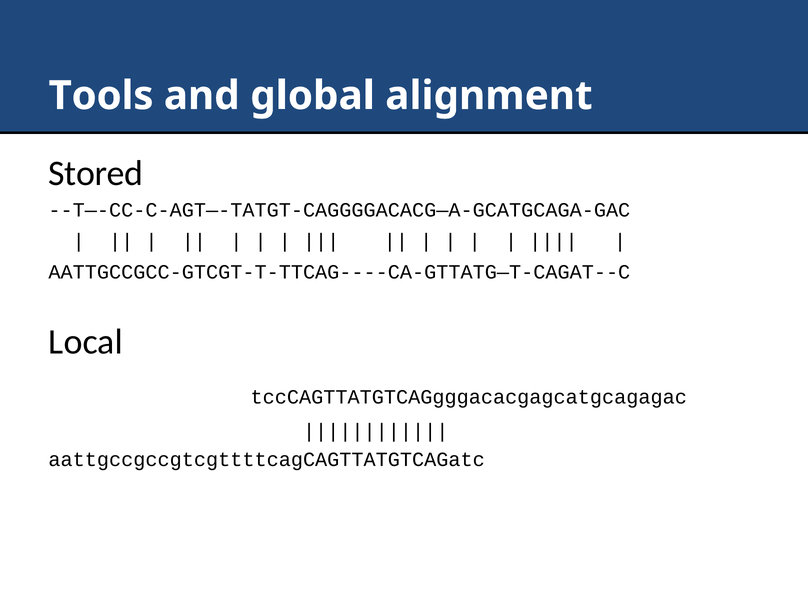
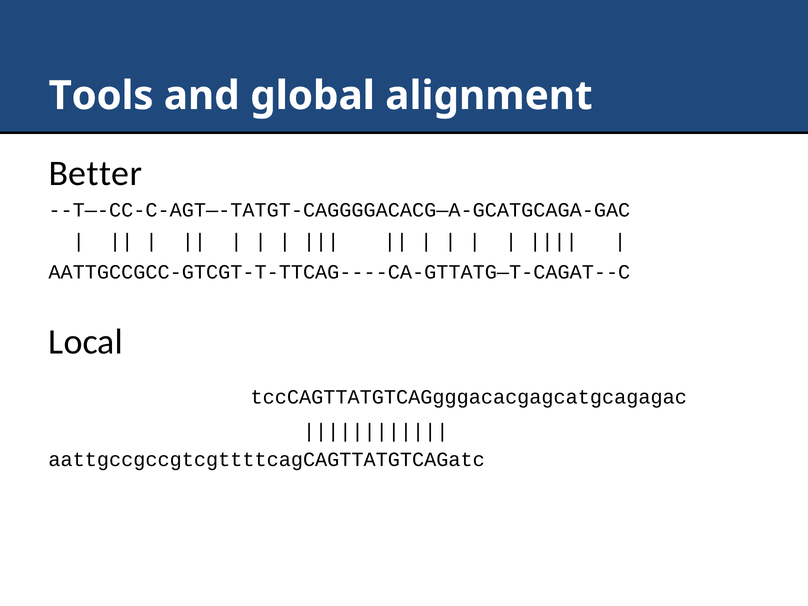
Stored: Stored -> Better (95, 174)
